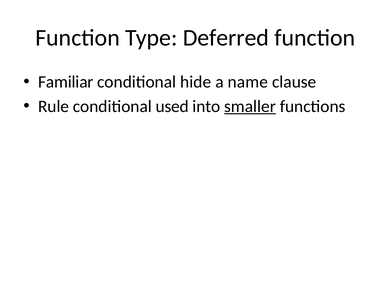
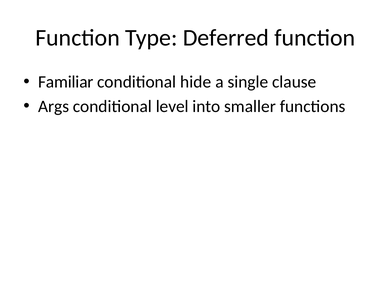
name: name -> single (248, 82)
Rule: Rule -> Args (54, 106)
used: used -> level (172, 106)
smaller underline: present -> none (250, 106)
